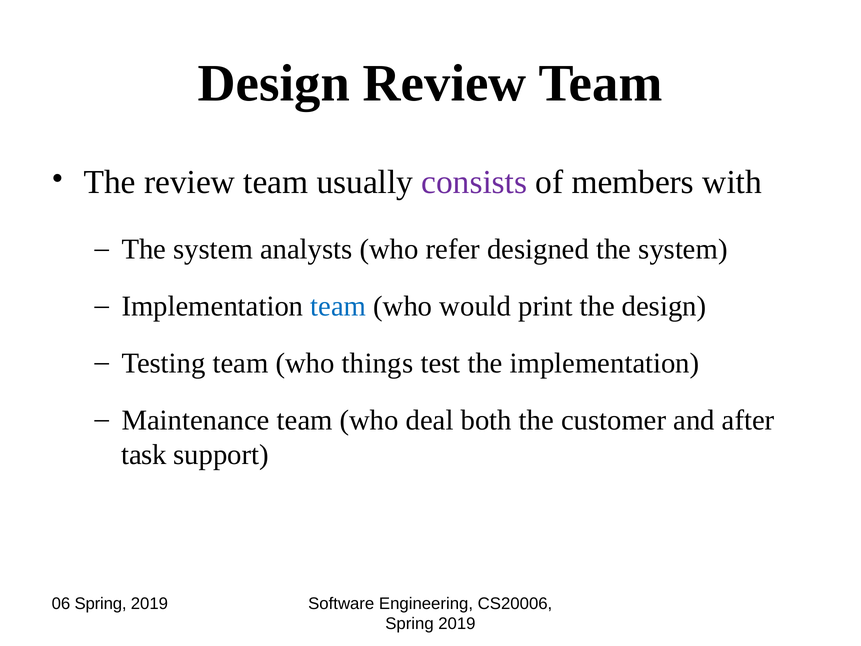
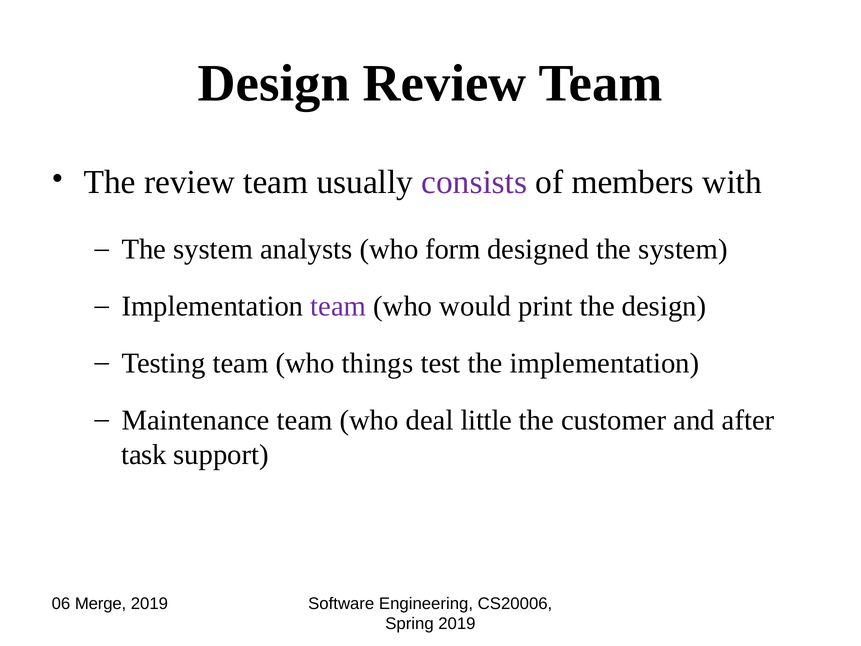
refer: refer -> form (453, 249)
team colour: blue -> purple (338, 306)
both: both -> little (486, 420)
06 Spring: Spring -> Merge (101, 604)
